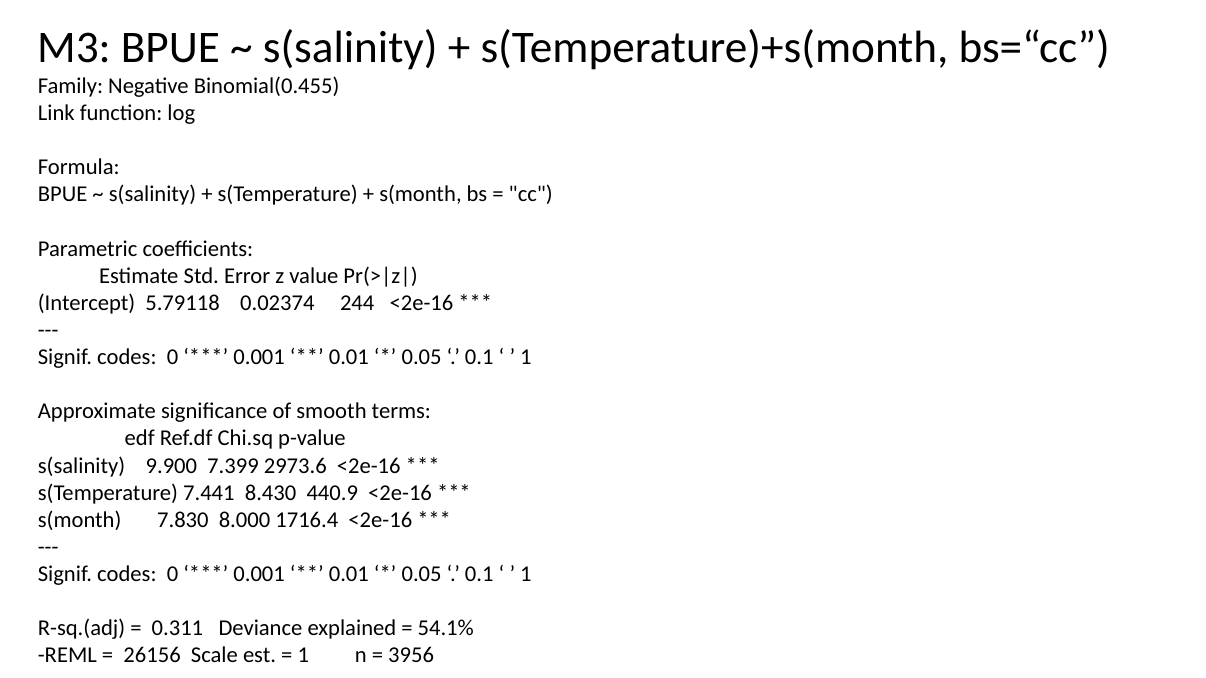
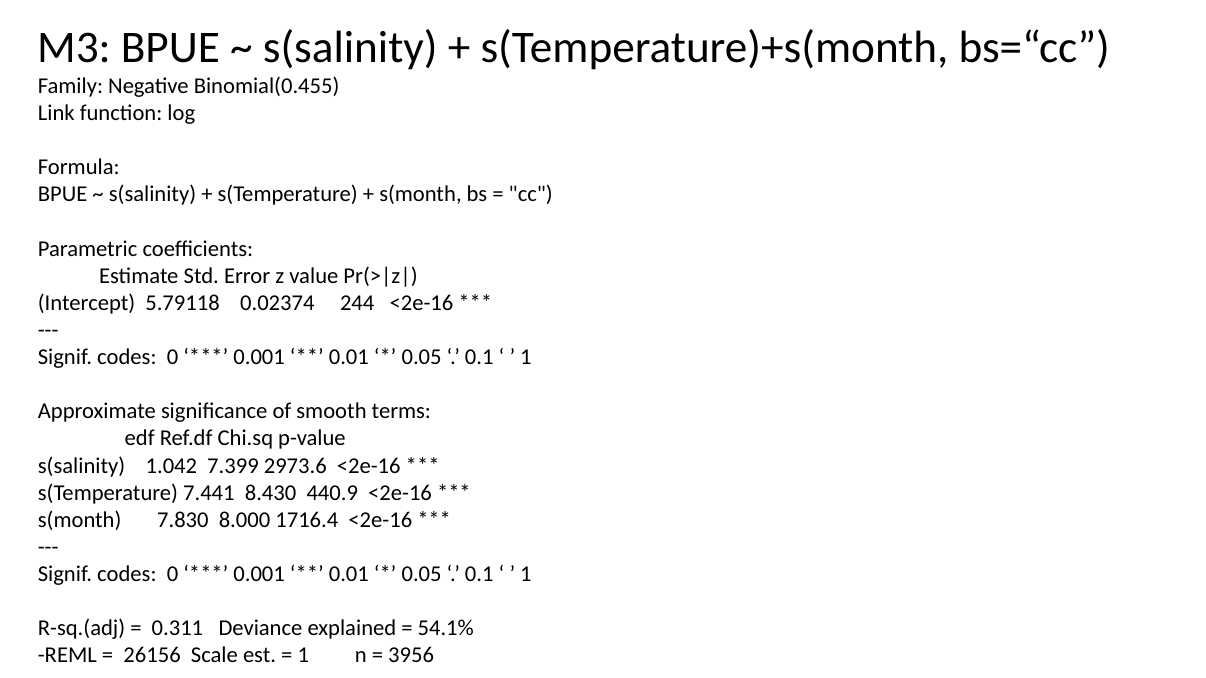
9.900: 9.900 -> 1.042 (171, 466)
